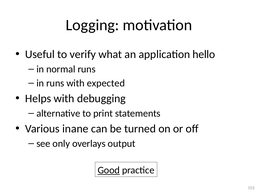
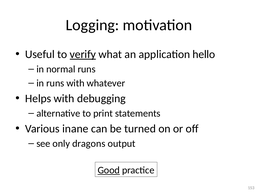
verify underline: none -> present (83, 54)
expected: expected -> whatever (106, 83)
overlays: overlays -> dragons (89, 143)
